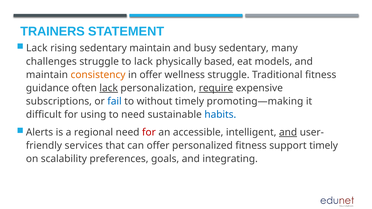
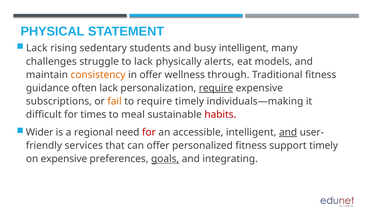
TRAINERS: TRAINERS -> PHYSICAL (52, 31)
sedentary maintain: maintain -> students (150, 48)
busy sedentary: sedentary -> intelligent (244, 48)
based: based -> alerts (219, 62)
wellness struggle: struggle -> through (228, 75)
lack underline: present -> none (109, 88)
fail colour: blue -> orange (115, 101)
to without: without -> require (154, 101)
promoting—making: promoting—making -> individuals—making (255, 101)
using: using -> times (93, 115)
to need: need -> meal (133, 115)
habits colour: blue -> red (220, 115)
Alerts: Alerts -> Wider (40, 132)
on scalability: scalability -> expensive (64, 159)
goals underline: none -> present (165, 159)
